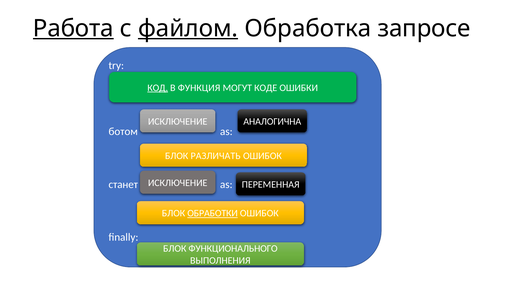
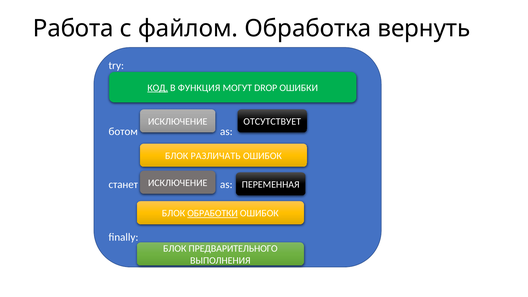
Работа underline: present -> none (73, 28)
файлом underline: present -> none (188, 28)
запросе: запросе -> вернуть (424, 28)
КОДЕ: КОДЕ -> DROP (266, 88)
АНАЛОГИЧНА: АНАЛОГИЧНА -> ОТСУТСТВУЕТ (272, 122)
ФУНКЦИОНАЛЬНОГО: ФУНКЦИОНАЛЬНОГО -> ПРЕДВАРИТЕЛЬНОГО (233, 249)
